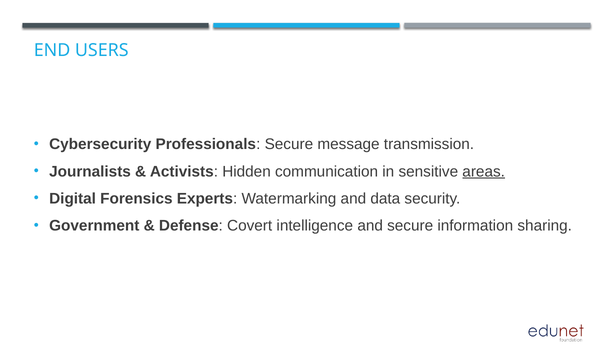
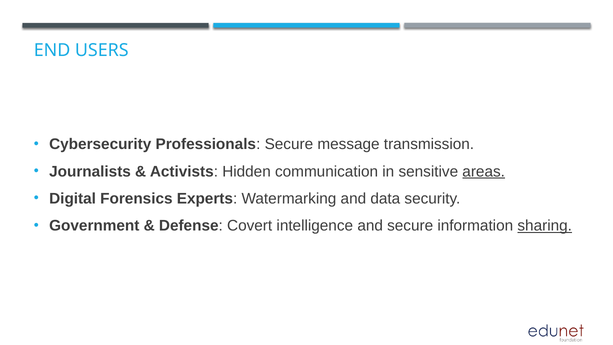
sharing underline: none -> present (545, 226)
